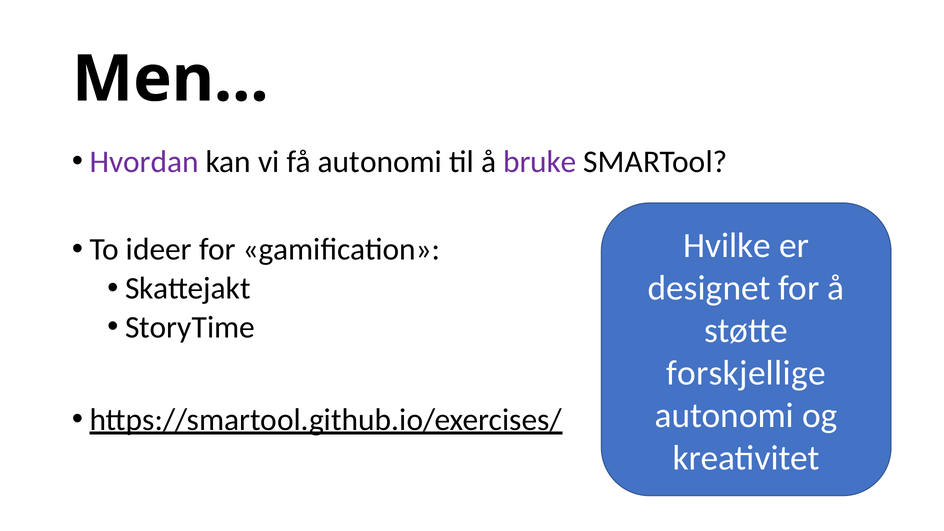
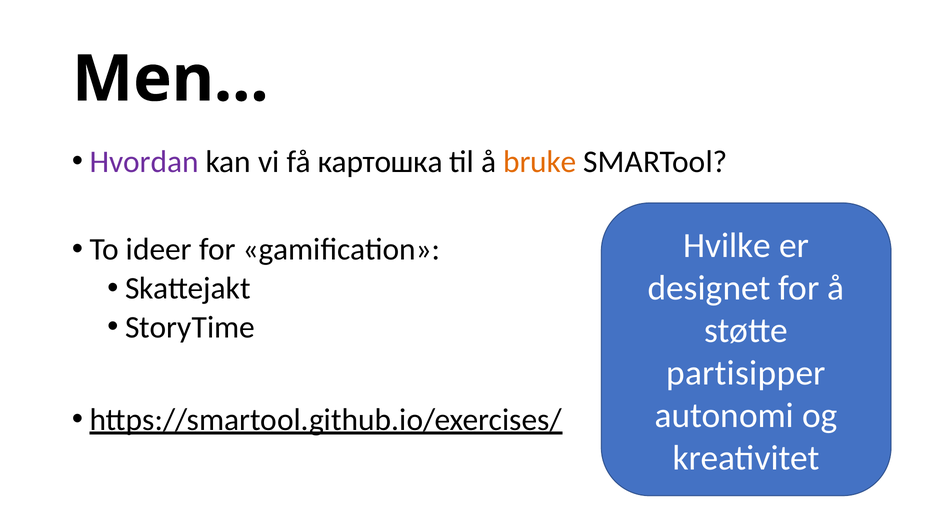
få autonomi: autonomi -> картошка (380, 162)
bruke colour: purple -> orange (540, 162)
forskjellige: forskjellige -> partisipper (746, 373)
